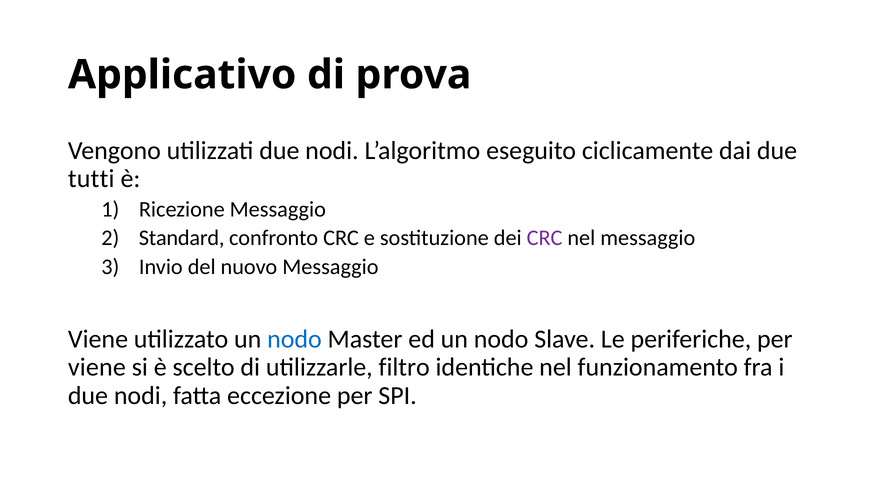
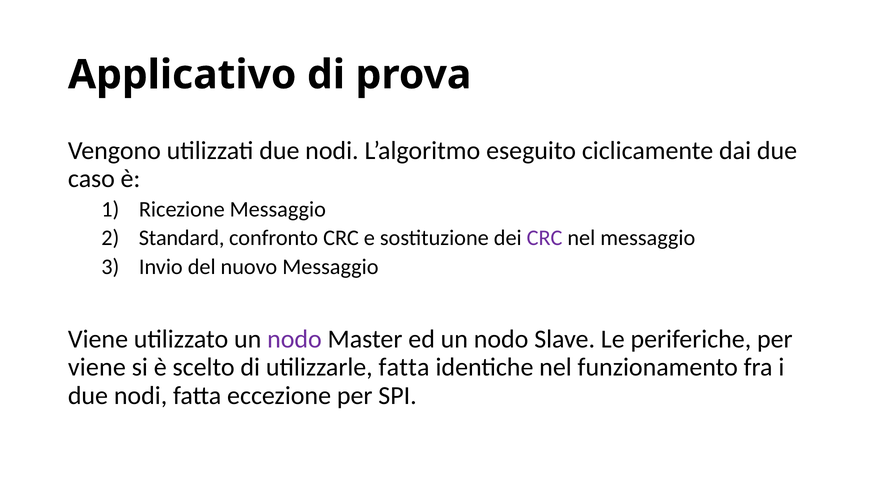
tutti: tutti -> caso (91, 179)
nodo colour: blue -> purple (294, 339)
utilizzarle filtro: filtro -> fatta (404, 368)
